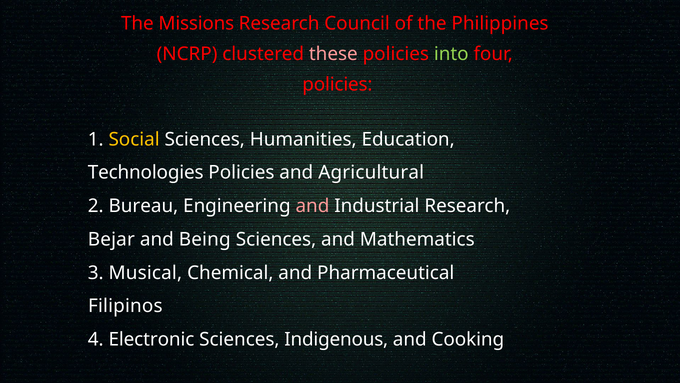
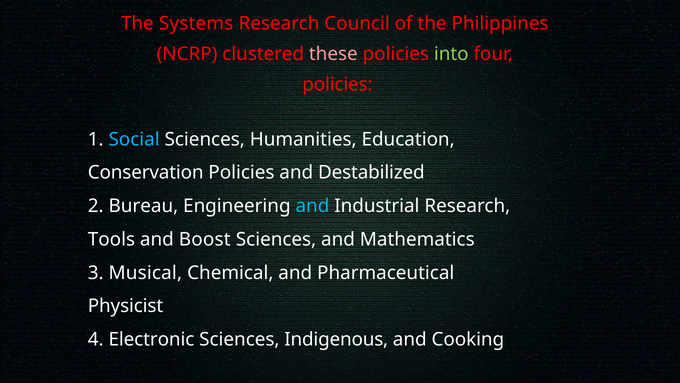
Missions: Missions -> Systems (196, 24)
Social colour: yellow -> light blue (134, 139)
Technologies: Technologies -> Conservation (146, 172)
Agricultural: Agricultural -> Destabilized (371, 172)
and colour: pink -> light blue (312, 206)
Bejar: Bejar -> Tools (111, 239)
Being: Being -> Boost (205, 239)
Filipinos: Filipinos -> Physicist (125, 306)
